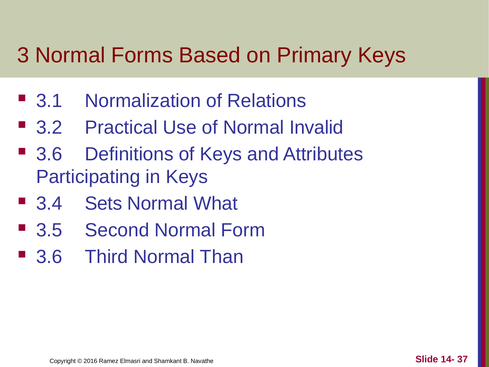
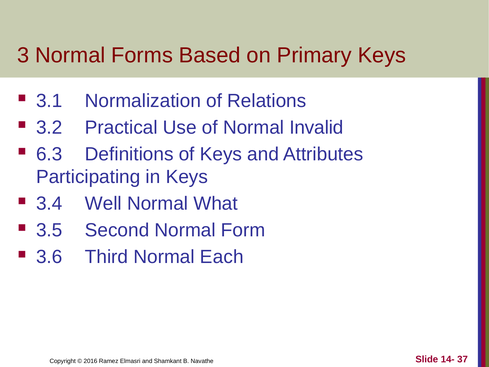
3.6: 3.6 -> 6.3 (49, 154)
Sets: Sets -> Well (103, 204)
Than: Than -> Each (222, 257)
